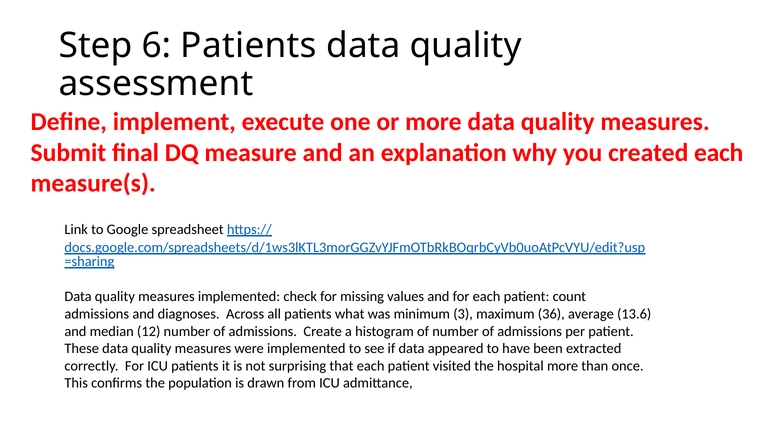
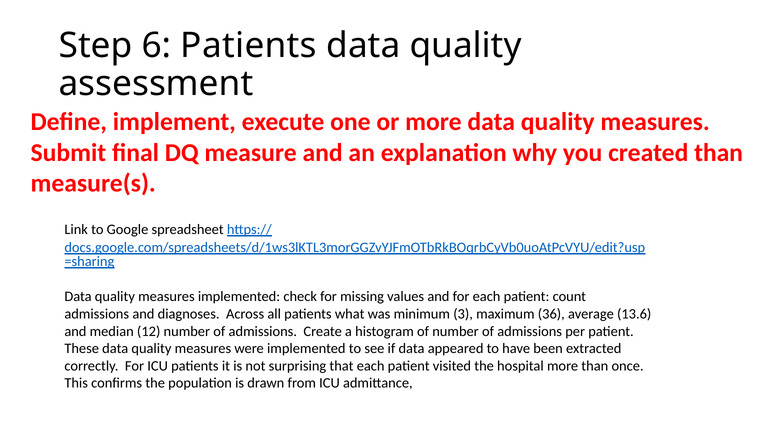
created each: each -> than (719, 153)
